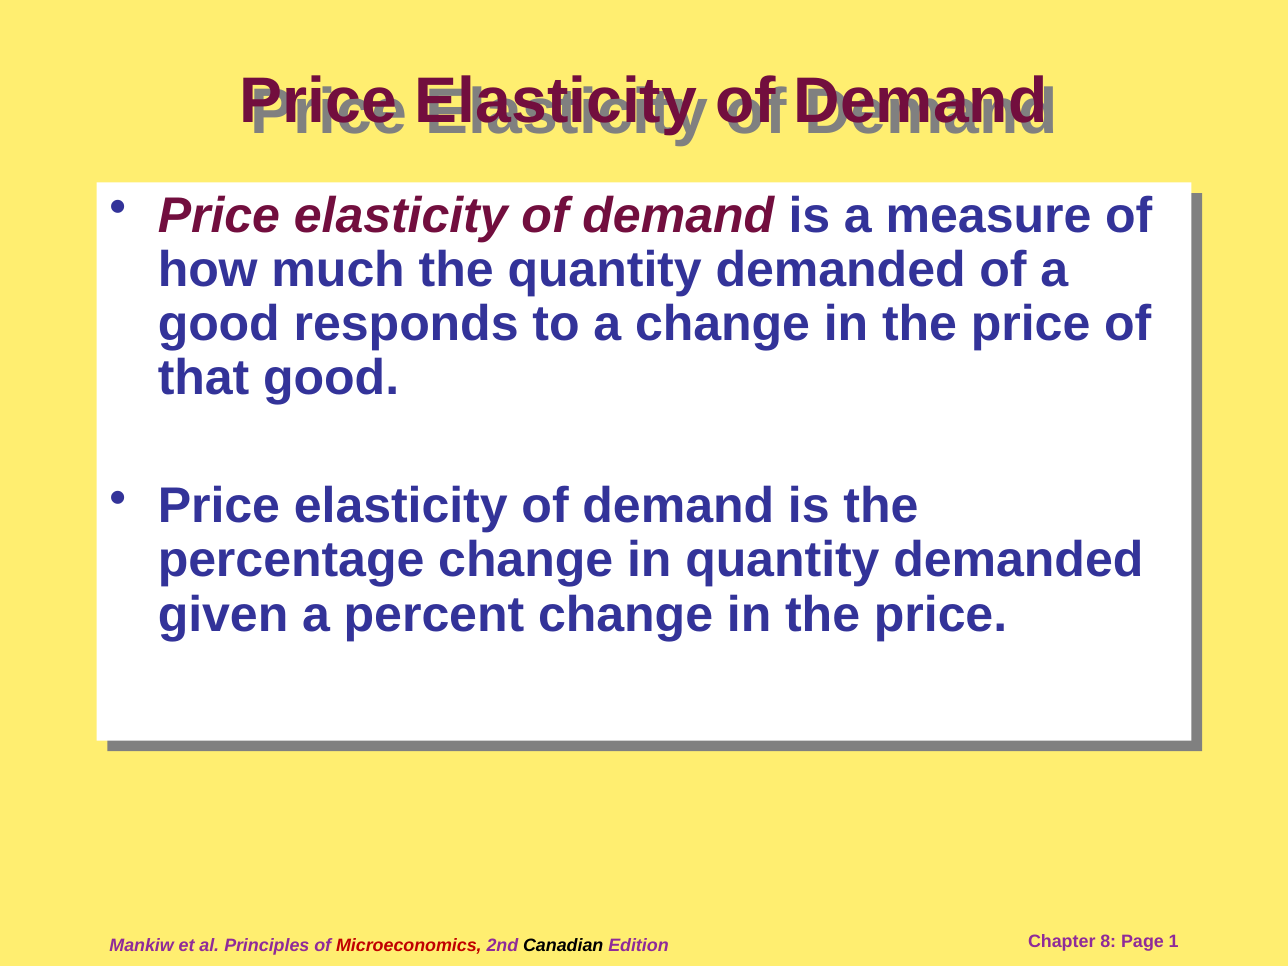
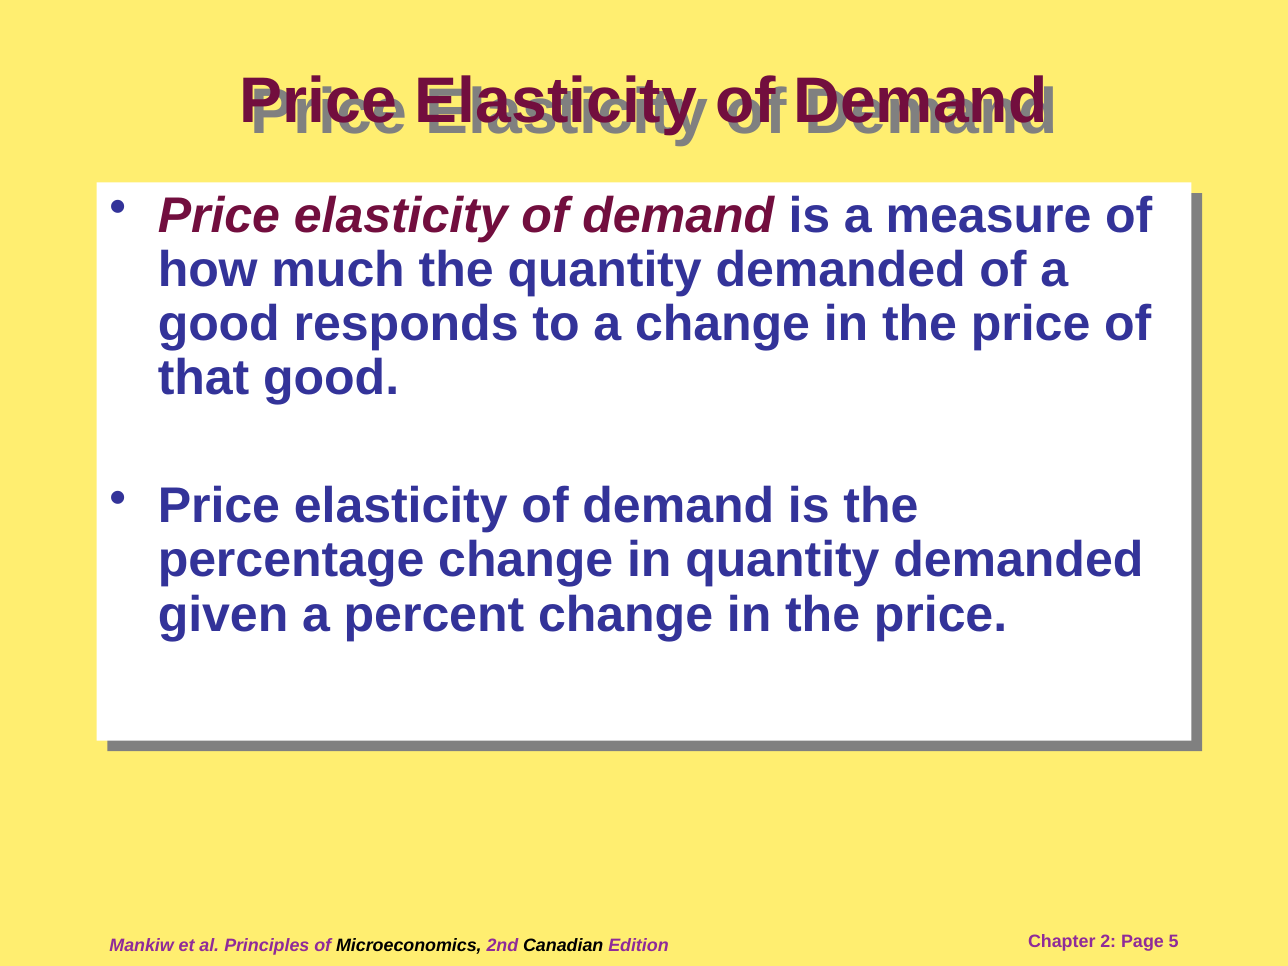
Microeconomics colour: red -> black (409, 946)
8: 8 -> 2 (1108, 941)
1: 1 -> 5 (1174, 941)
